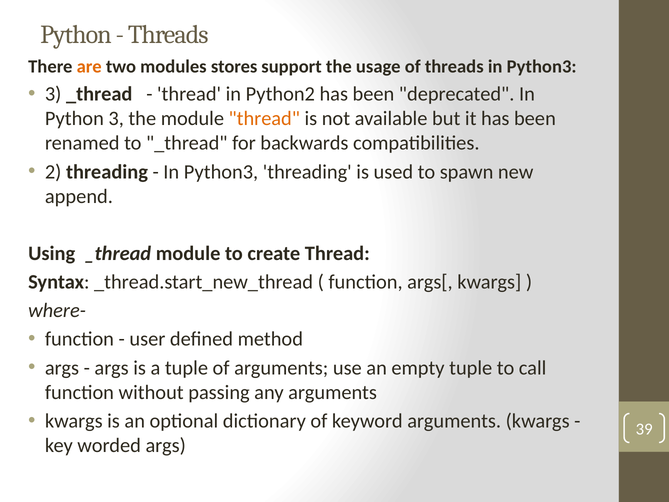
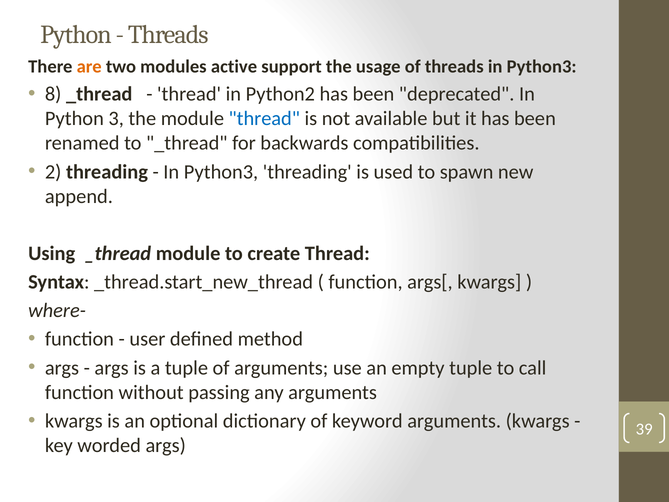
stores: stores -> active (234, 67)
3: 3 -> 8 (53, 94)
thread colour: orange -> blue (264, 119)
